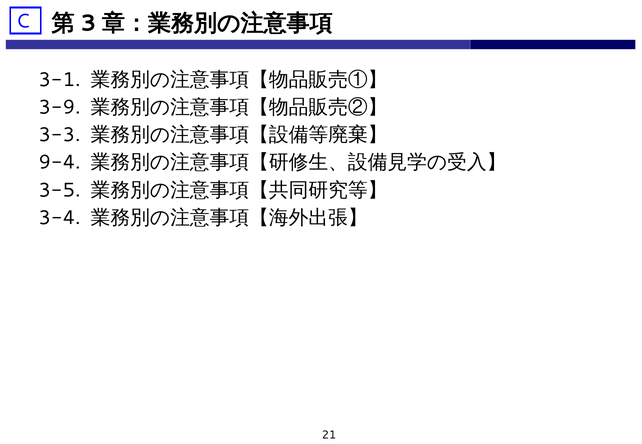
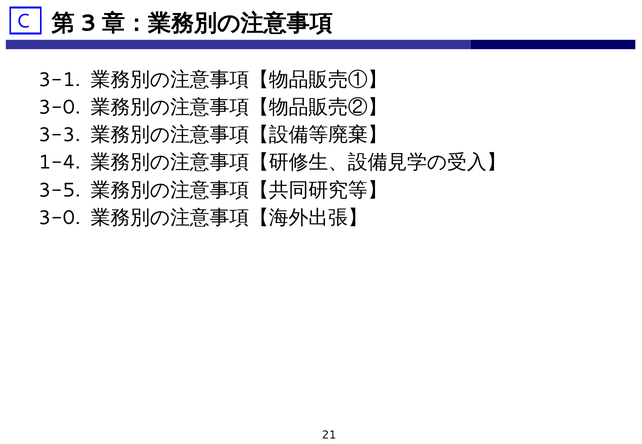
3-9: 3-9 -> 3-0 (59, 107)
9-4: 9-4 -> 1-4 (59, 163)
3-4: 3-4 -> 3-0 (59, 218)
